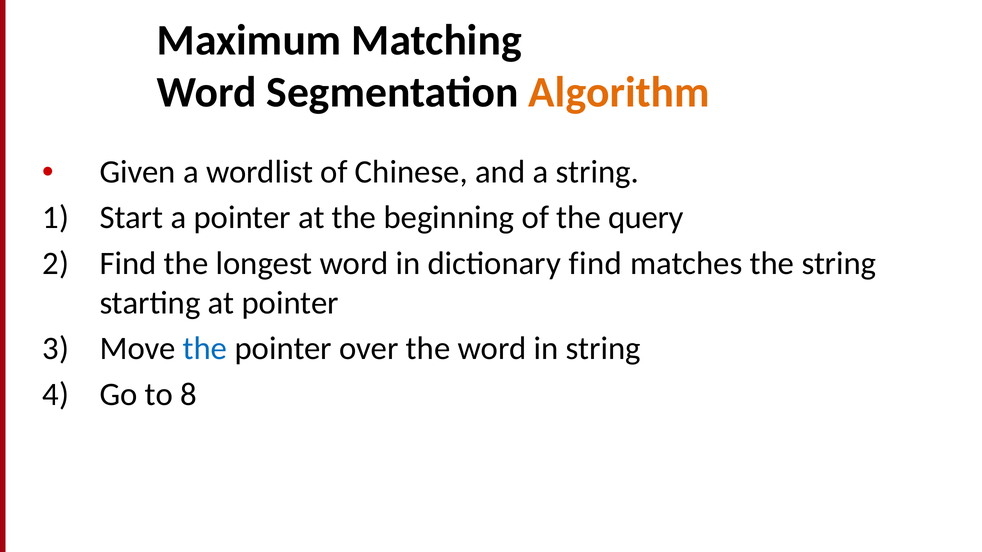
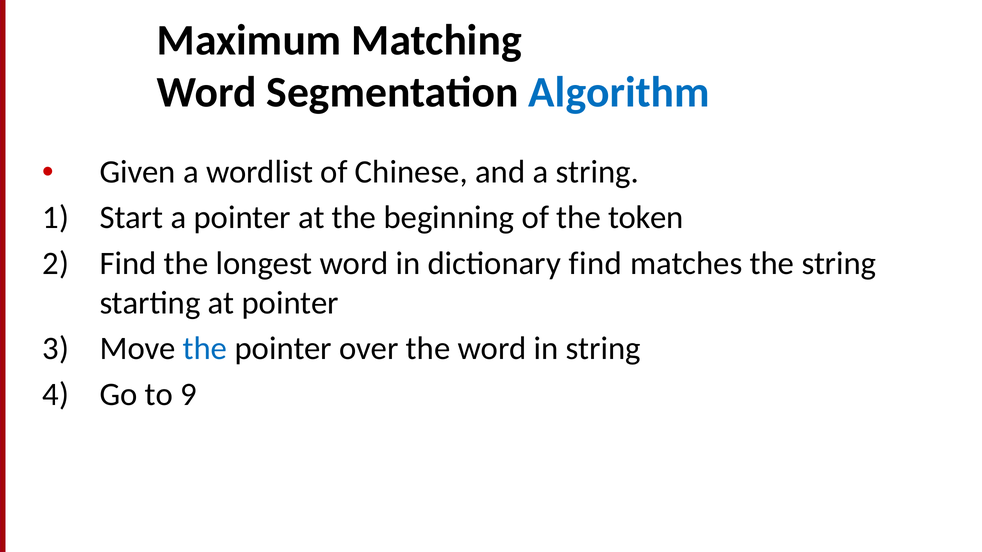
Algorithm colour: orange -> blue (619, 93)
query: query -> token (646, 218)
8: 8 -> 9 (189, 395)
